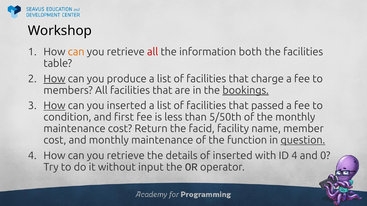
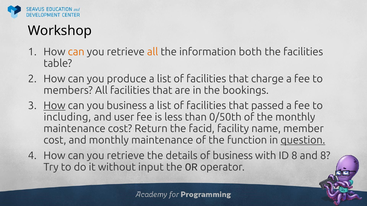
all colour: red -> orange (153, 52)
How underline: present -> none (54, 79)
bookings underline: present -> none (246, 90)
you inserted: inserted -> business (127, 106)
condition: condition -> including (67, 117)
first: first -> user (124, 117)
5/50th: 5/50th -> 0/50th (225, 117)
of inserted: inserted -> business (233, 156)
ID 4: 4 -> 8 (294, 156)
and 0: 0 -> 8 (325, 156)
